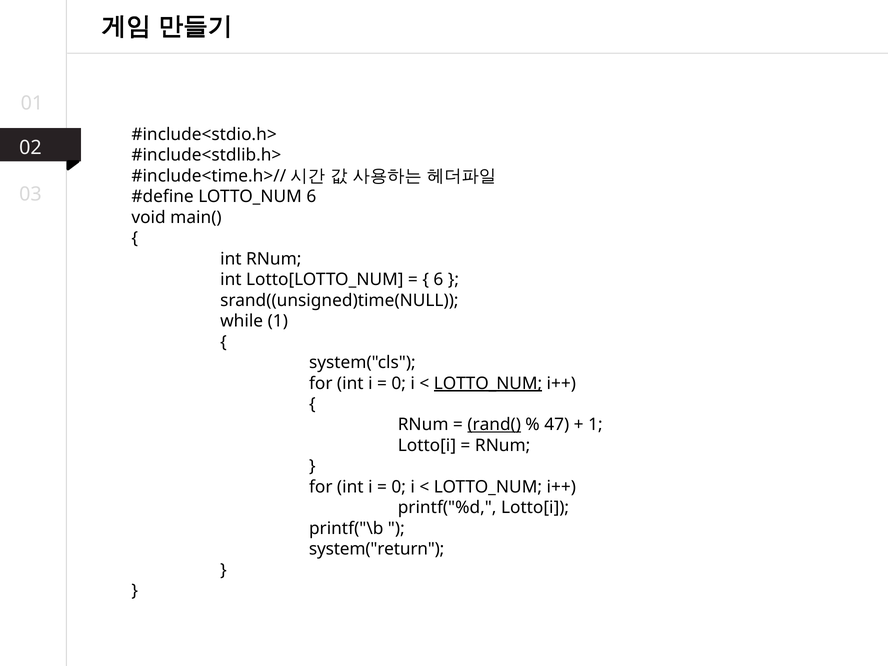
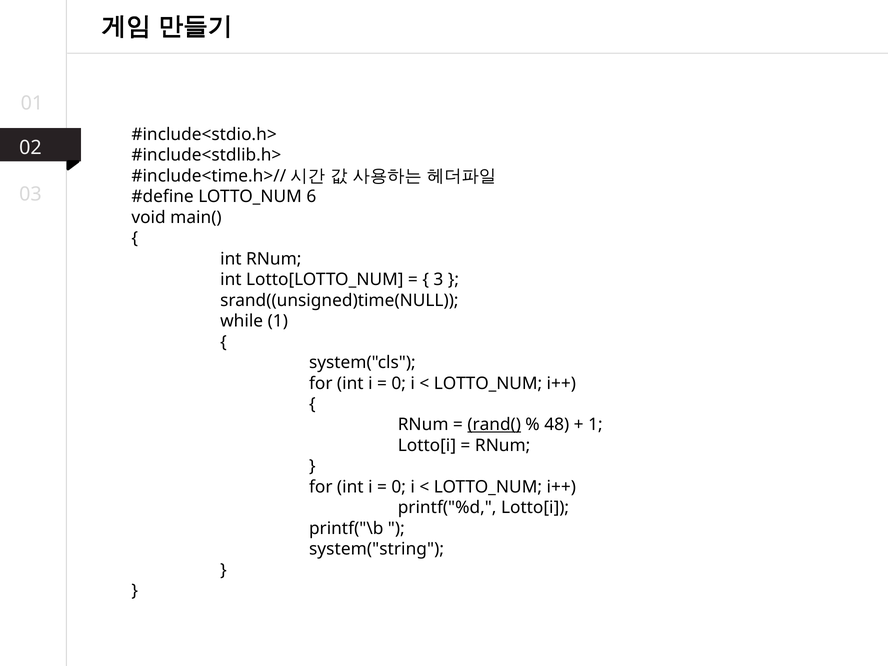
6: 6 -> 3 (438, 280)
LOTTO_NUM underline: present -> none (488, 383)
47: 47 -> 48 (557, 425)
system("return: system("return -> system("string (377, 549)
